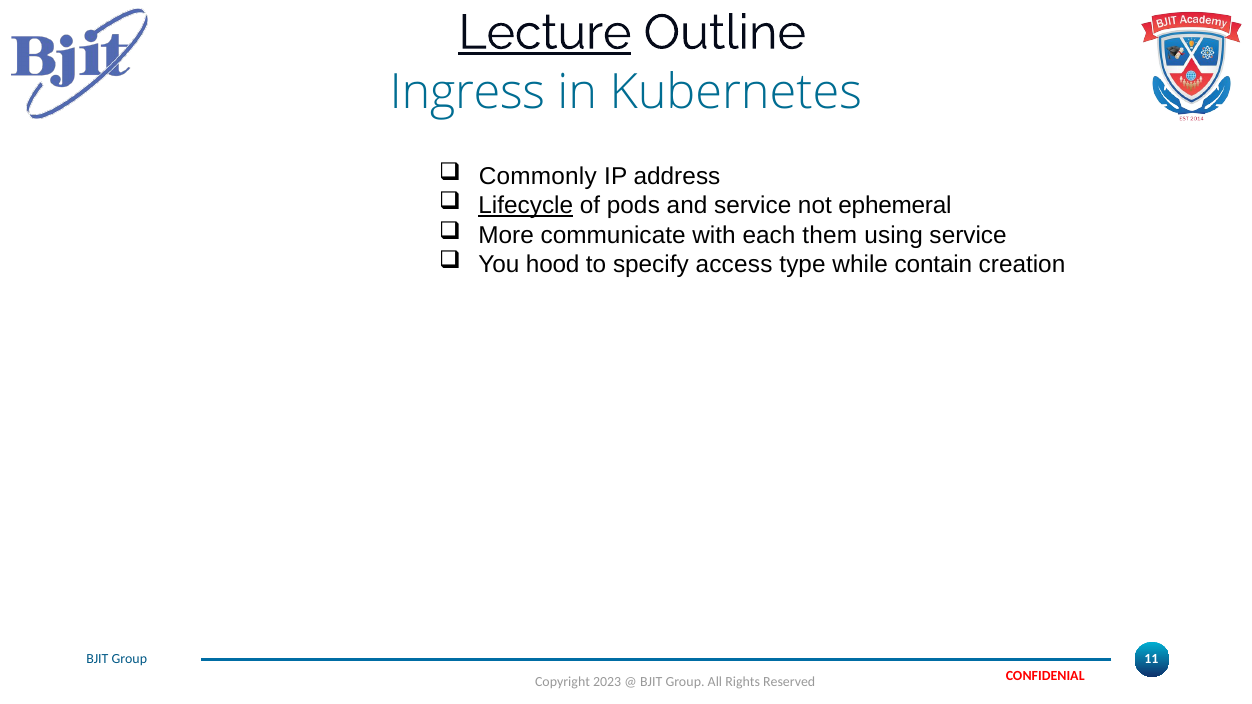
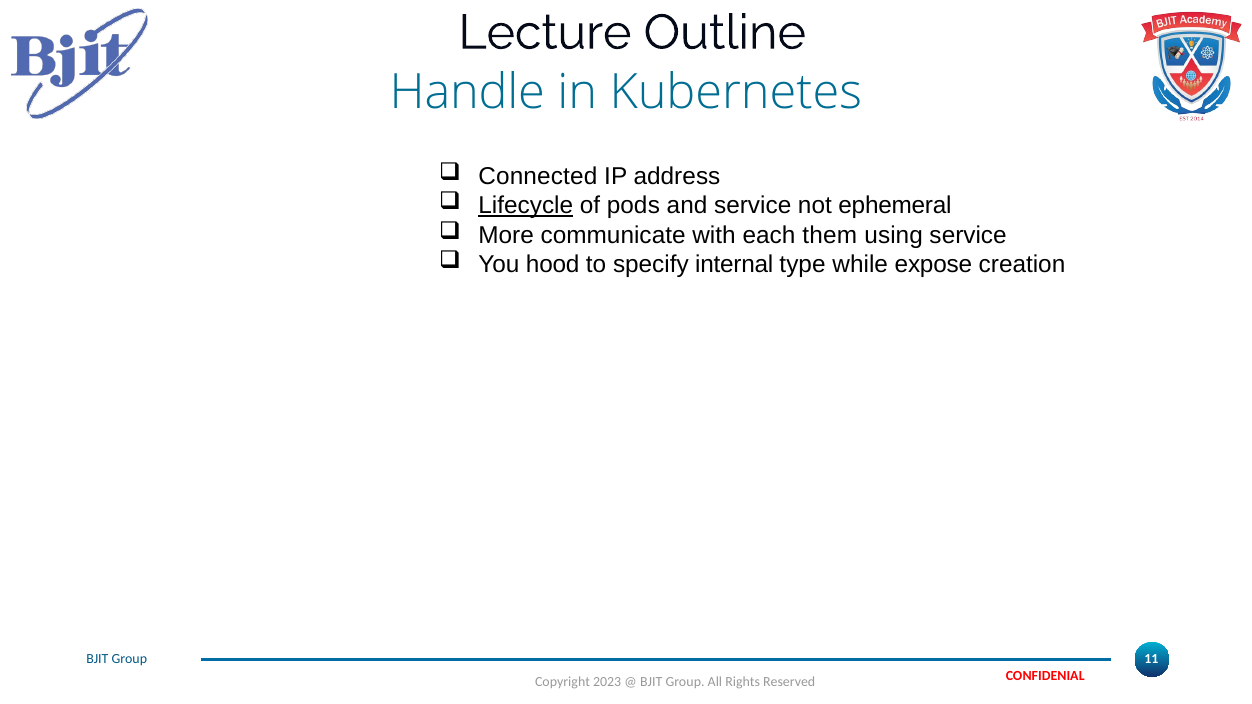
Lecture underline: present -> none (545, 33)
Ingress: Ingress -> Handle (467, 92)
Commonly: Commonly -> Connected (538, 177)
access: access -> internal (734, 264)
contain: contain -> expose (933, 264)
